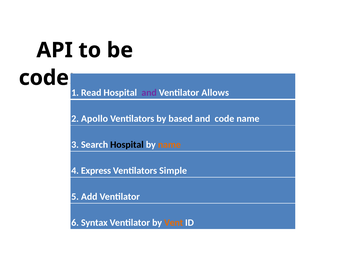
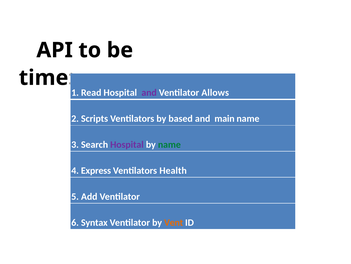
code: code -> time (47, 78)
Apollo: Apollo -> Scripts (95, 118)
and code: code -> main (225, 118)
Hospital colour: black -> purple (127, 144)
name colour: orange -> green (169, 144)
Simple: Simple -> Health (173, 170)
